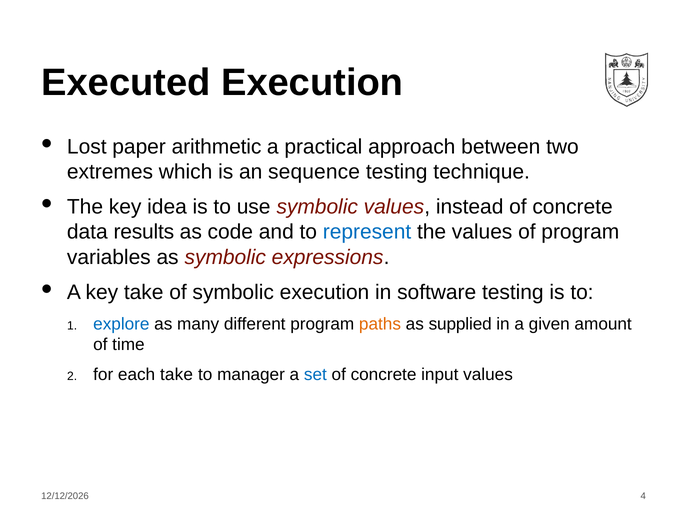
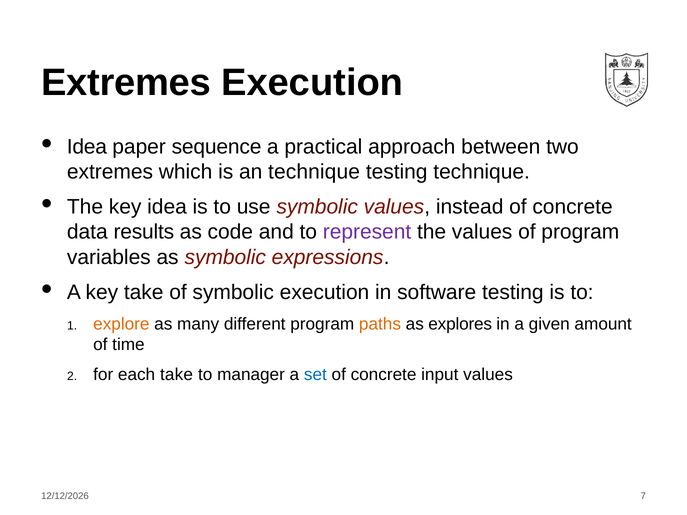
Executed: Executed -> Extremes (126, 83)
Lost: Lost -> Idea (87, 147)
arithmetic: arithmetic -> sequence (217, 147)
an sequence: sequence -> technique (314, 172)
represent colour: blue -> purple (367, 232)
explore colour: blue -> orange (121, 324)
supplied: supplied -> explores (460, 324)
4: 4 -> 7 (643, 496)
